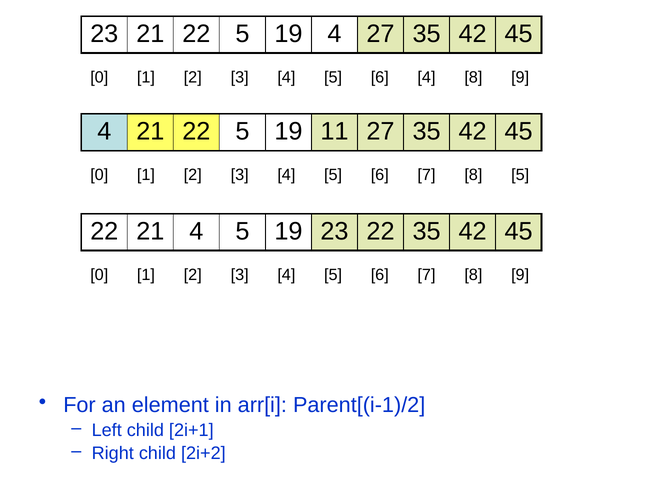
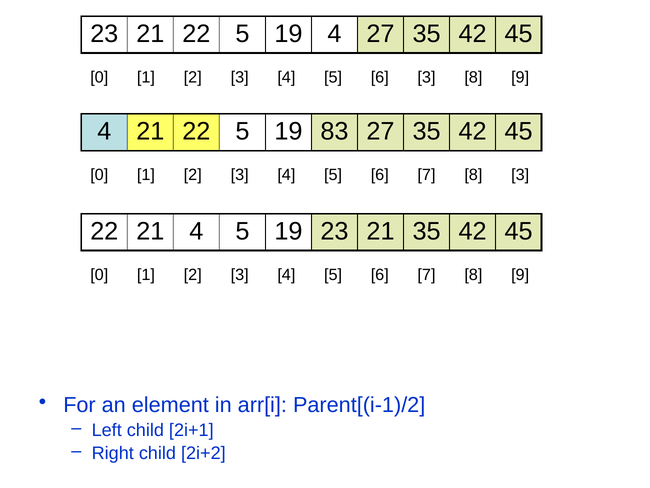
6 4: 4 -> 3 (426, 77)
11: 11 -> 83 (334, 131)
8 5: 5 -> 3 (520, 175)
19 23 22: 22 -> 21 (381, 231)
